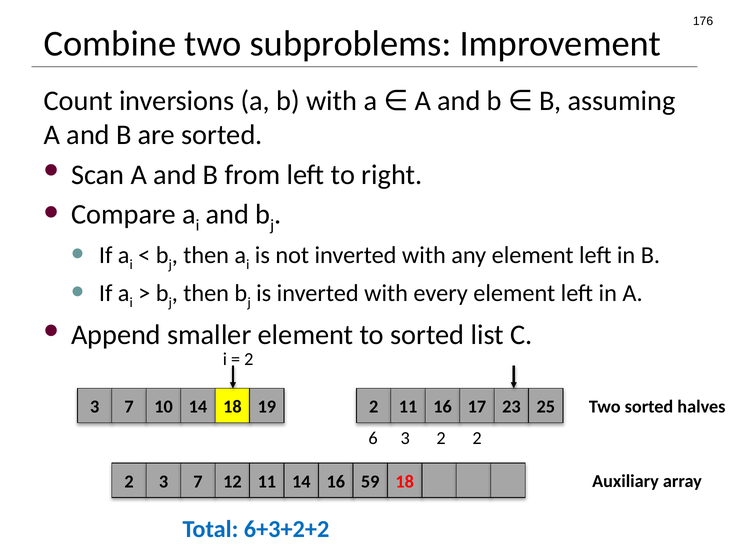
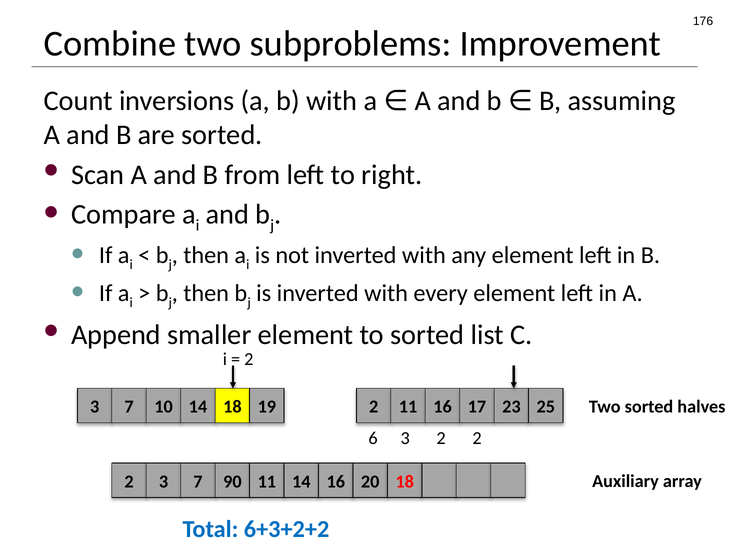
12: 12 -> 90 (232, 481)
59: 59 -> 20 (370, 481)
